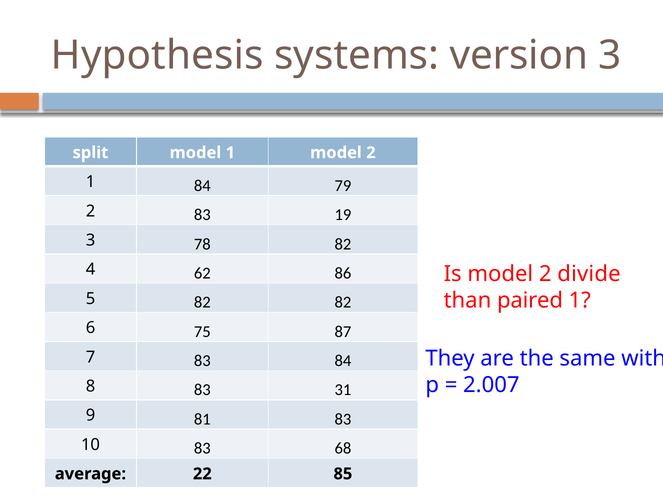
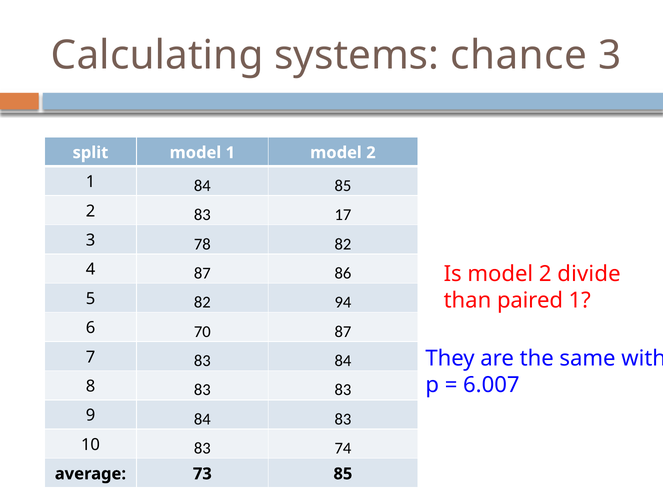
Hypothesis: Hypothesis -> Calculating (157, 55)
version: version -> chance (519, 55)
84 79: 79 -> 85 (343, 186)
19: 19 -> 17 (343, 215)
4 62: 62 -> 87 (202, 273)
82 82: 82 -> 94 (343, 303)
75: 75 -> 70 (202, 332)
2.007: 2.007 -> 6.007 (491, 385)
83 31: 31 -> 83 (343, 390)
9 81: 81 -> 84 (202, 419)
68: 68 -> 74 (343, 449)
22: 22 -> 73 (202, 474)
